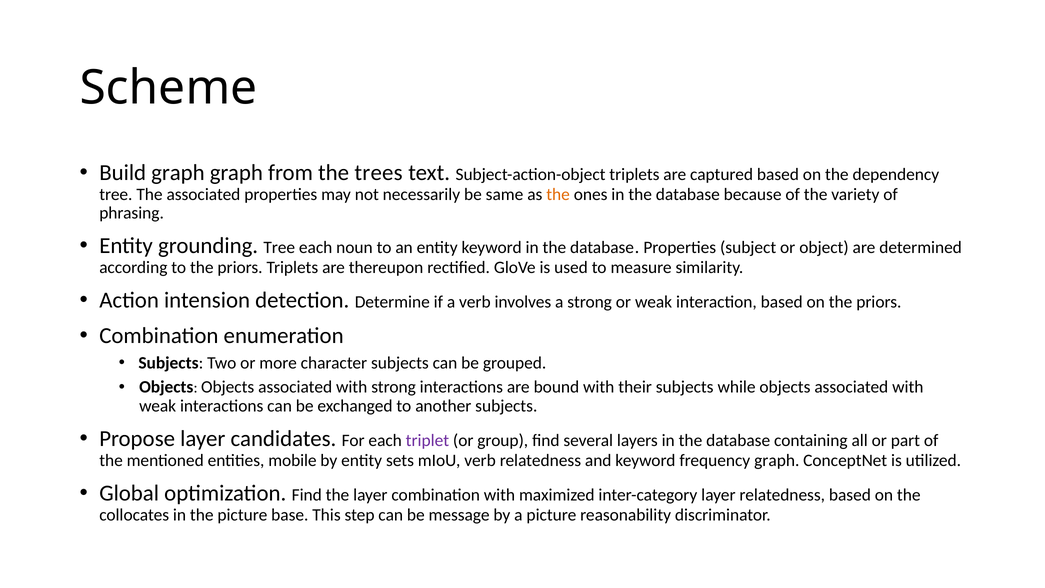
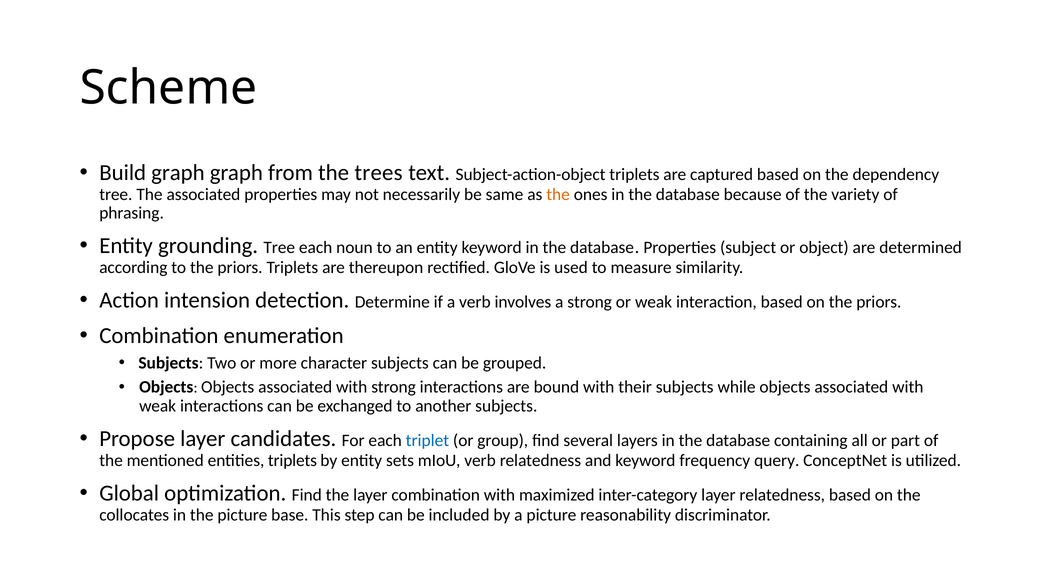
triplet colour: purple -> blue (427, 440)
entities mobile: mobile -> triplets (292, 460)
frequency graph: graph -> query (777, 460)
message: message -> included (459, 515)
